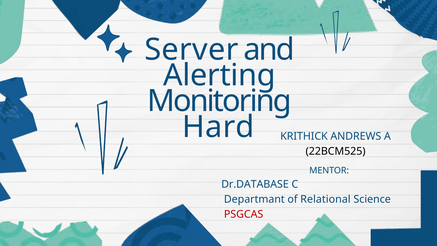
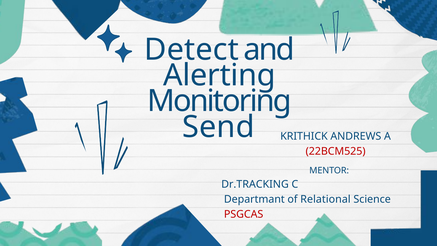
Server: Server -> Detect (191, 50)
Hard: Hard -> Send (218, 127)
22BCM525 colour: black -> red (336, 151)
Dr.DATABASE: Dr.DATABASE -> Dr.TRACKING (255, 184)
